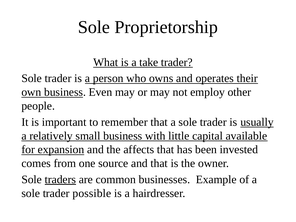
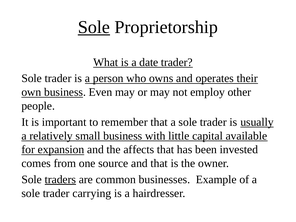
Sole underline: none -> present (94, 27)
take: take -> date (149, 62)
possible: possible -> carrying (92, 193)
